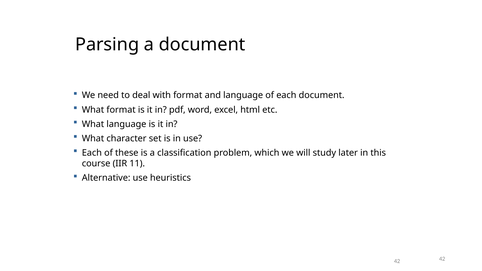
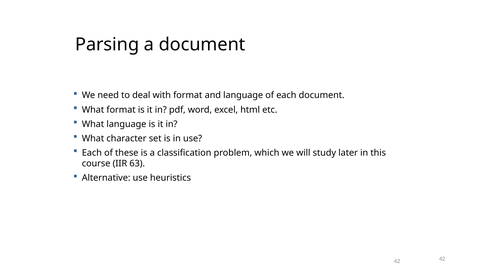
11: 11 -> 63 (137, 164)
